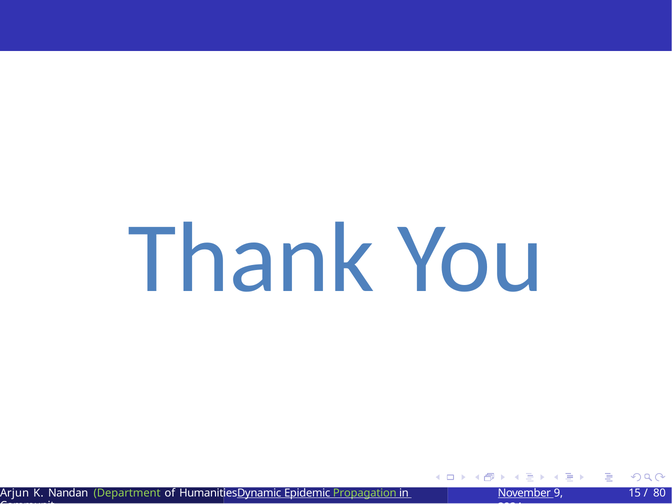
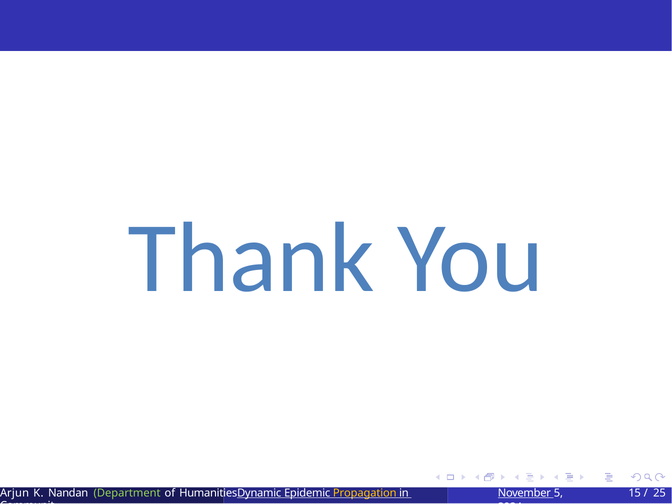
Propagation colour: light green -> yellow (365, 493)
9: 9 -> 5 (558, 493)
80: 80 -> 25 (659, 493)
